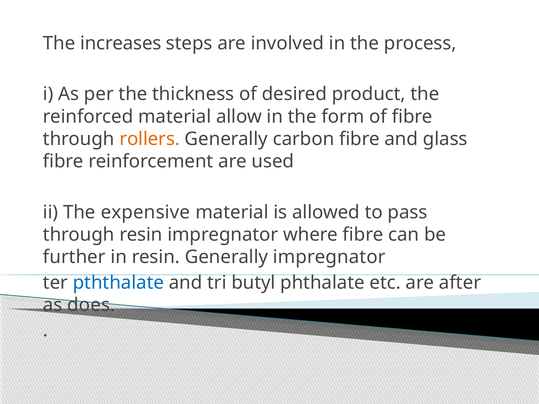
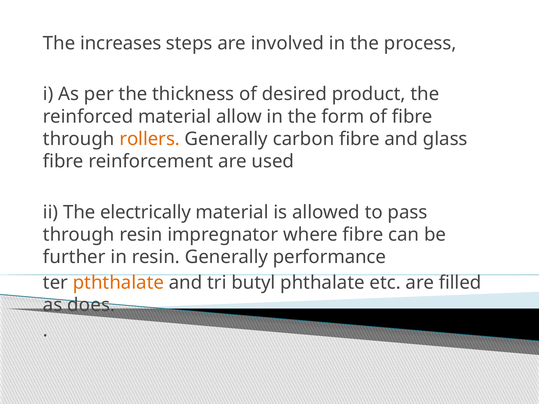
expensive: expensive -> electrically (146, 212)
Generally impregnator: impregnator -> performance (329, 257)
pththalate colour: blue -> orange (118, 283)
after: after -> filled (460, 283)
